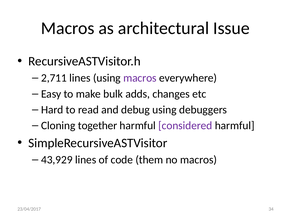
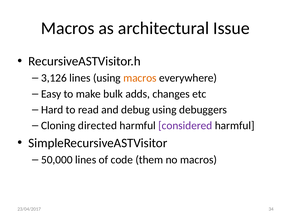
2,711: 2,711 -> 3,126 (54, 78)
macros colour: purple -> orange (140, 78)
together: together -> directed (97, 125)
43,929: 43,929 -> 50,000 (57, 159)
